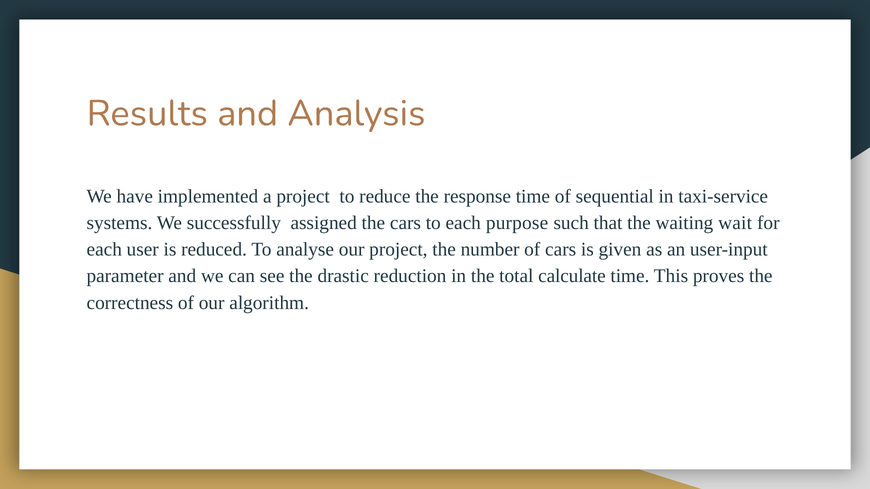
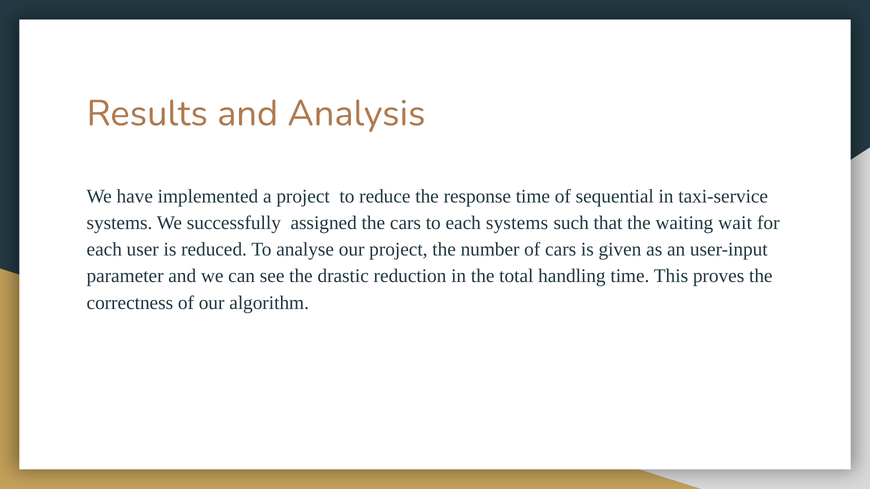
each purpose: purpose -> systems (517, 223)
calculate: calculate -> handling (572, 276)
